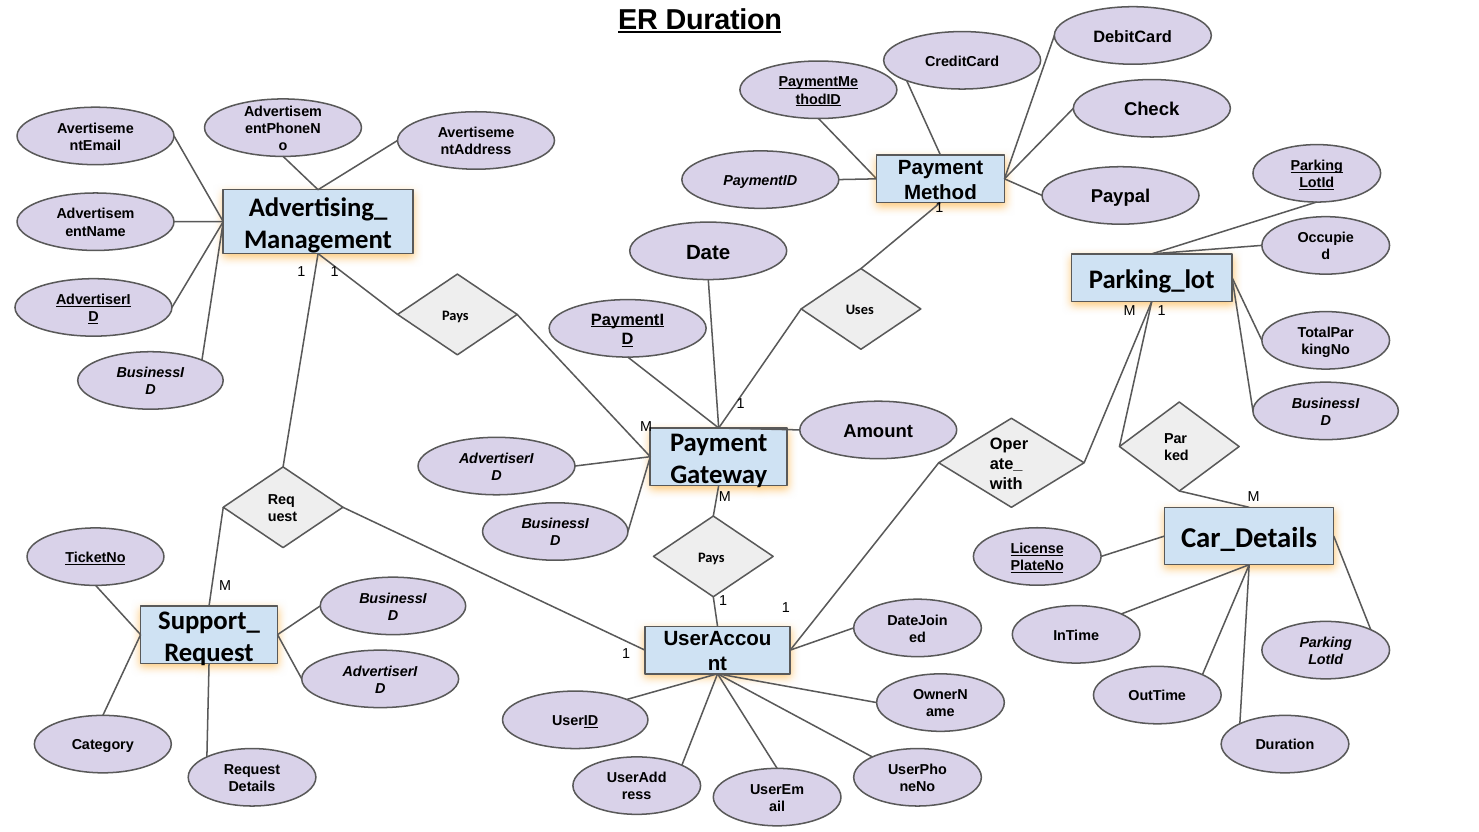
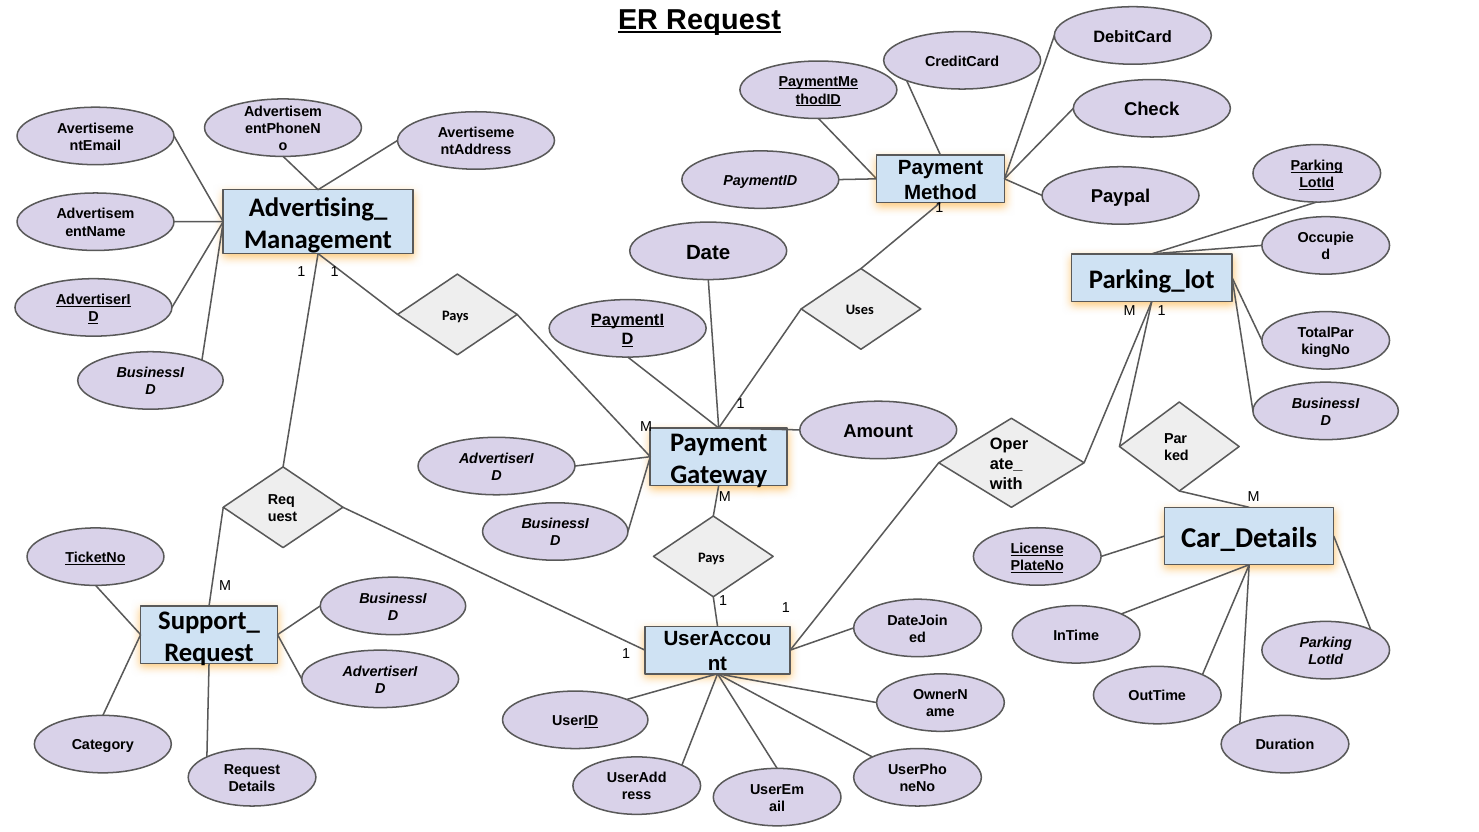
ER Duration: Duration -> Request (724, 20)
